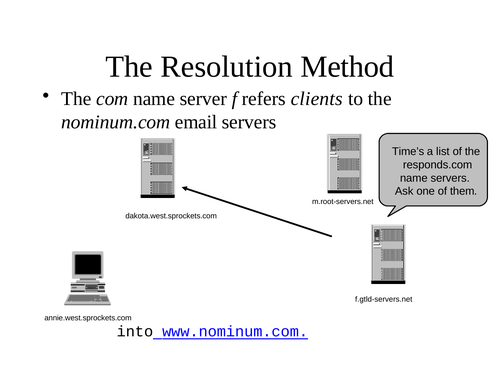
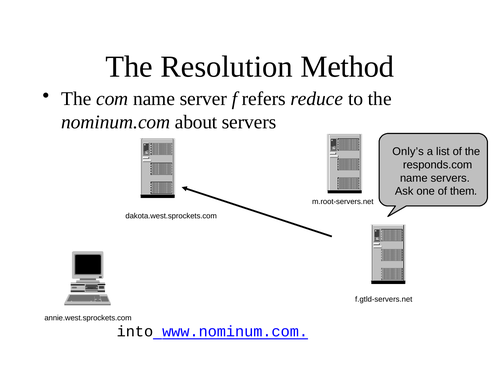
clients: clients -> reduce (317, 99)
email: email -> about (196, 122)
Time’s: Time’s -> Only’s (408, 152)
